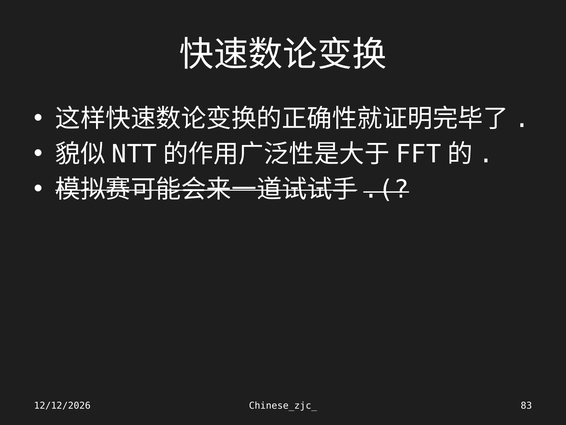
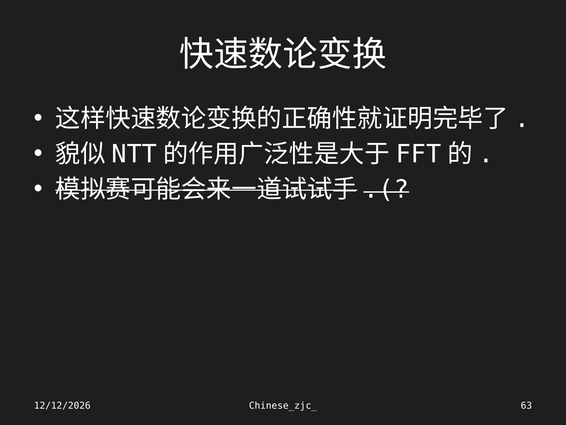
83: 83 -> 63 (526, 405)
